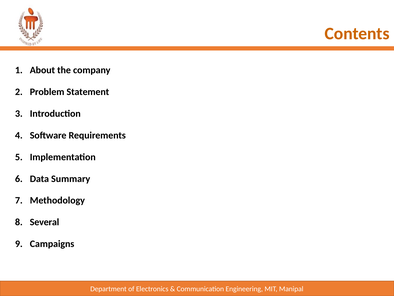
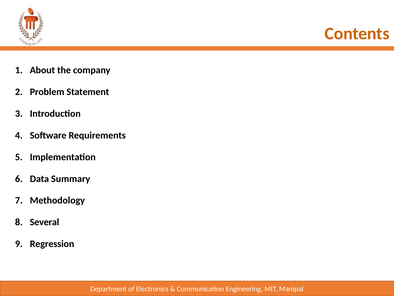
Campaigns: Campaigns -> Regression (52, 244)
